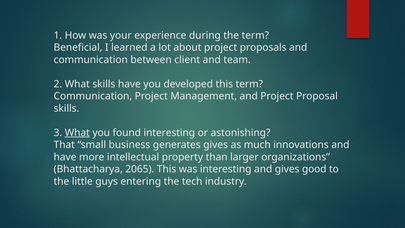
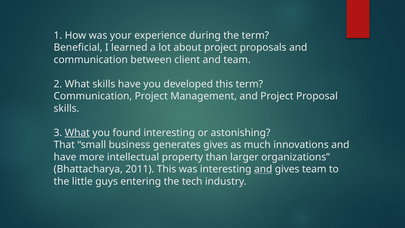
2065: 2065 -> 2011 (140, 169)
and underline: none -> present (263, 169)
gives good: good -> team (314, 169)
